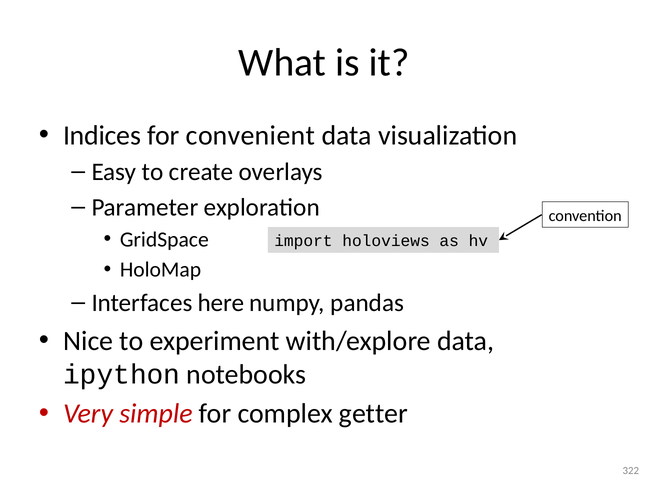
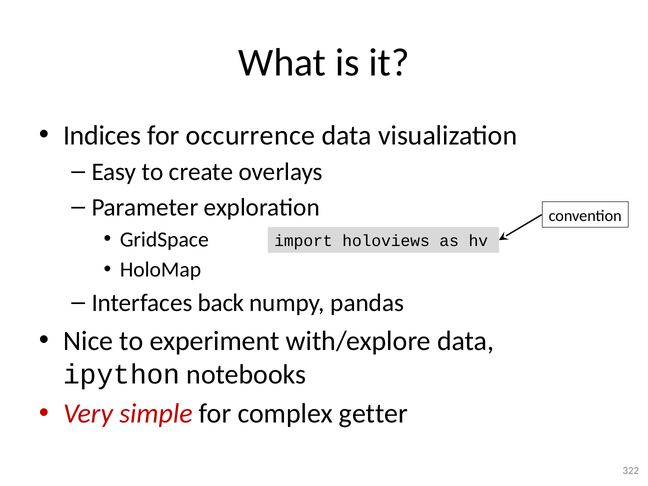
convenient: convenient -> occurrence (250, 135)
here: here -> back (221, 303)
